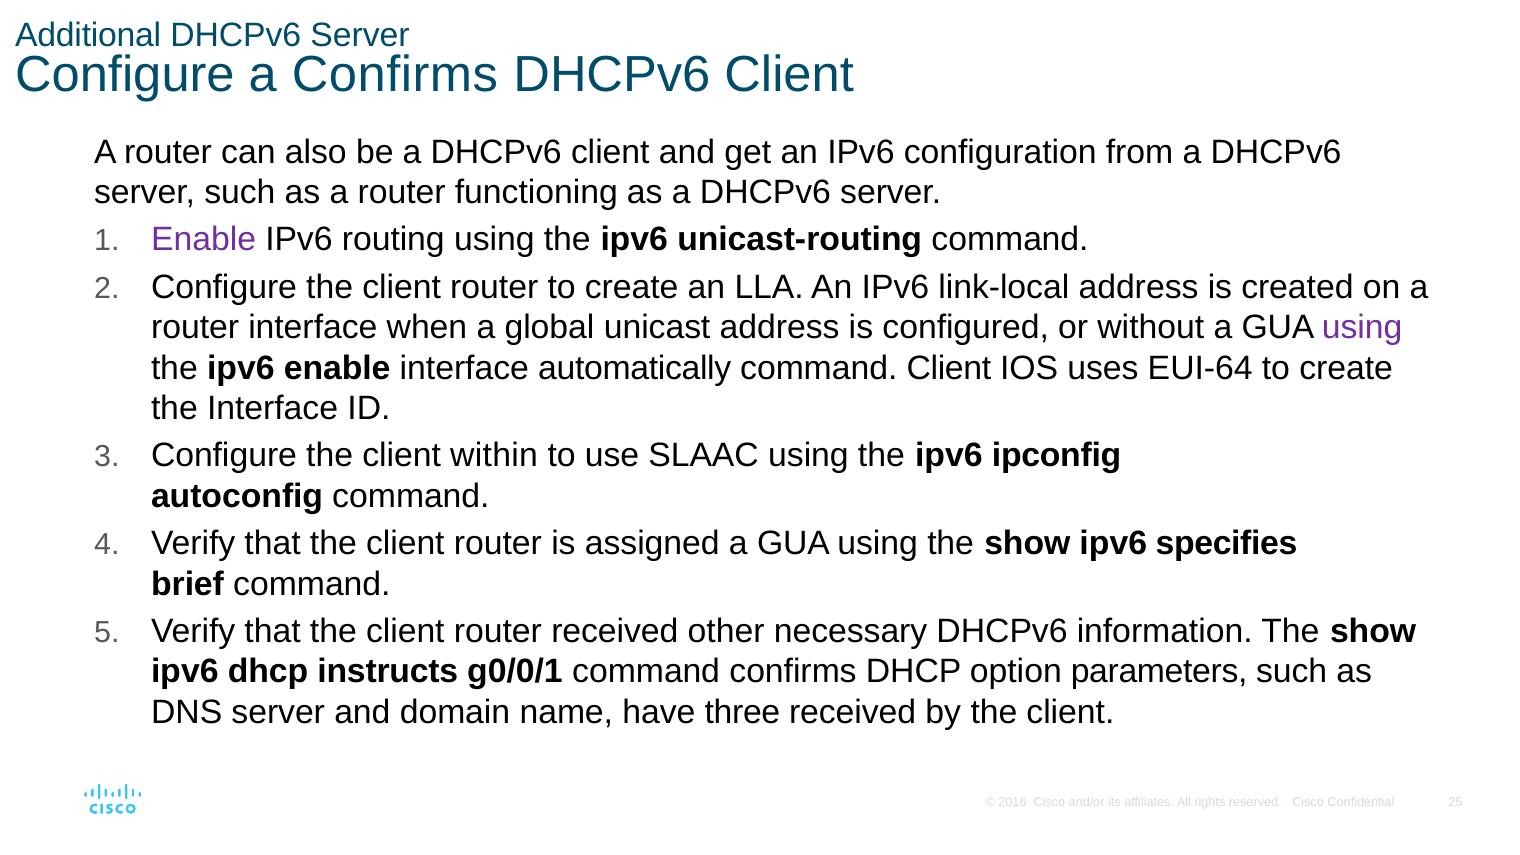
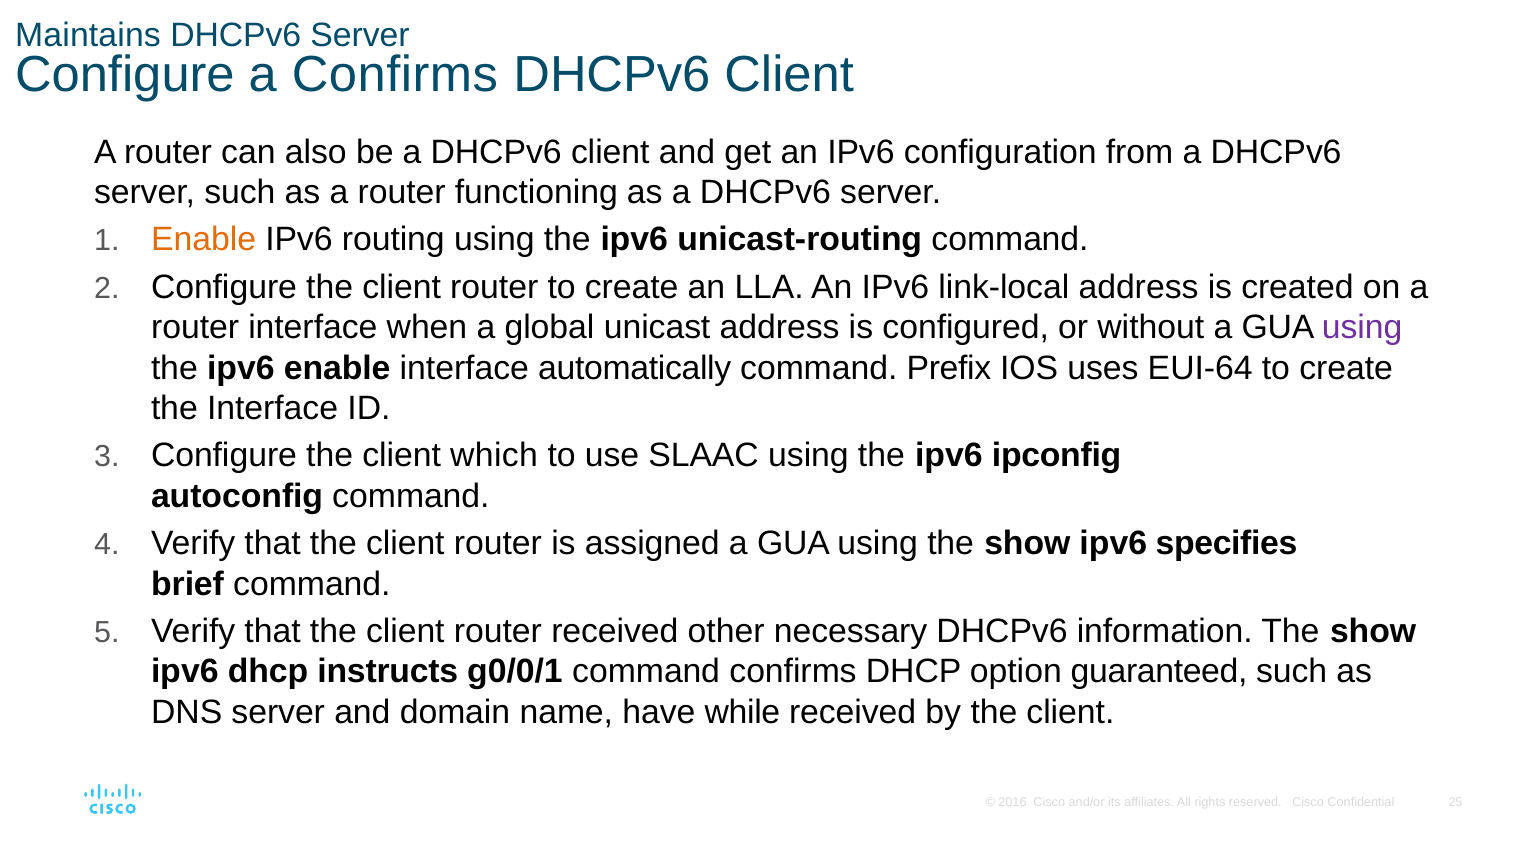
Additional: Additional -> Maintains (88, 35)
Enable colour: purple -> orange (204, 240)
command Client: Client -> Prefix (949, 368)
within: within -> which (494, 456)
parameters: parameters -> guaranteed (1159, 672)
three: three -> while (742, 712)
